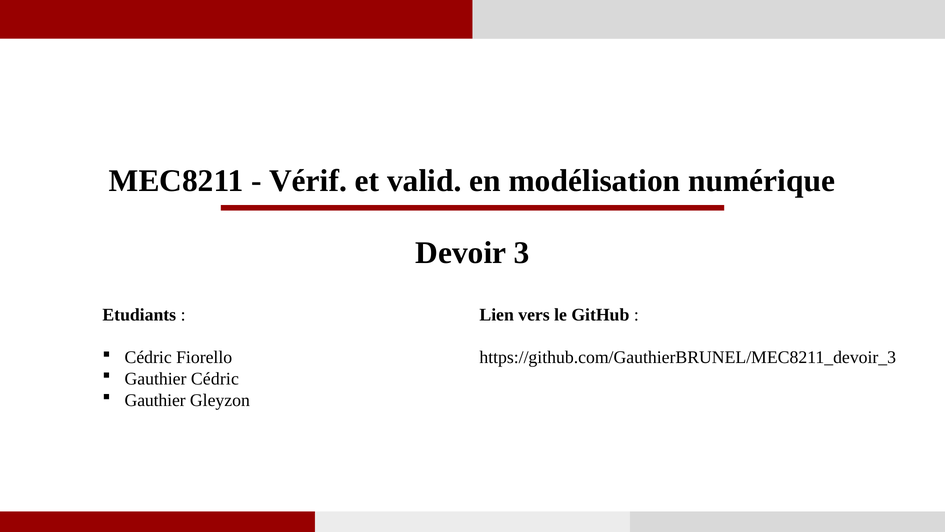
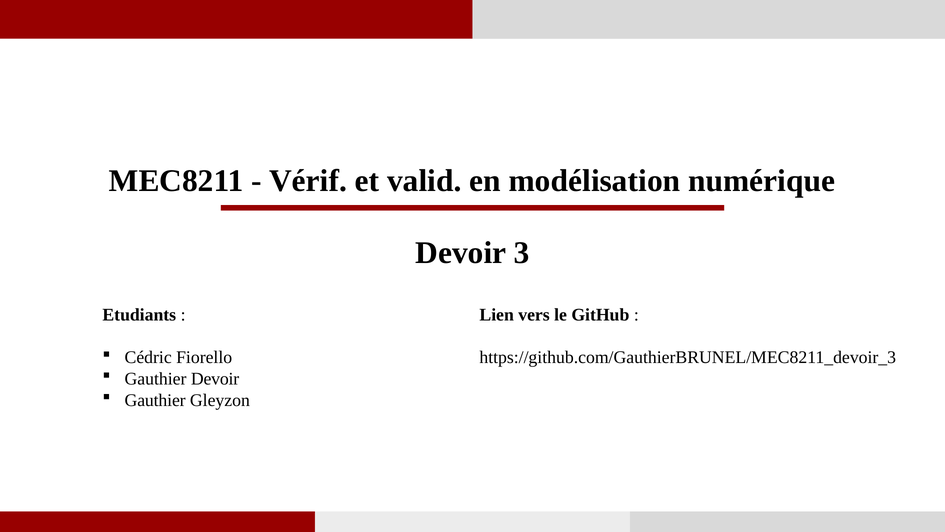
Gauthier Cédric: Cédric -> Devoir (215, 379)
